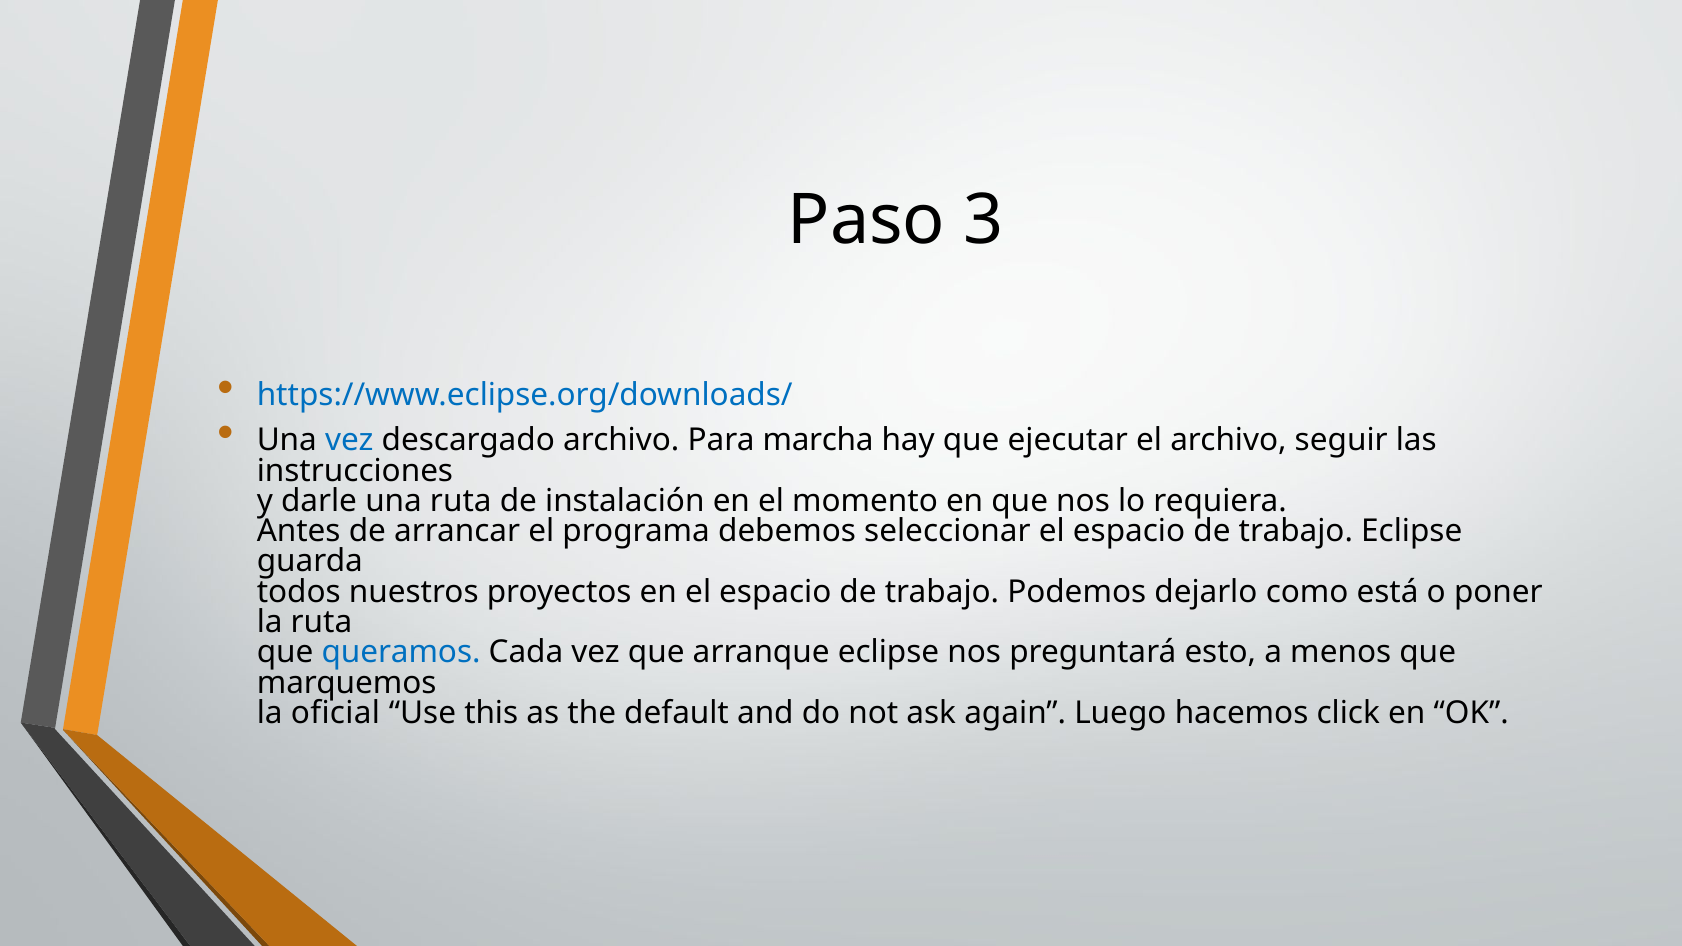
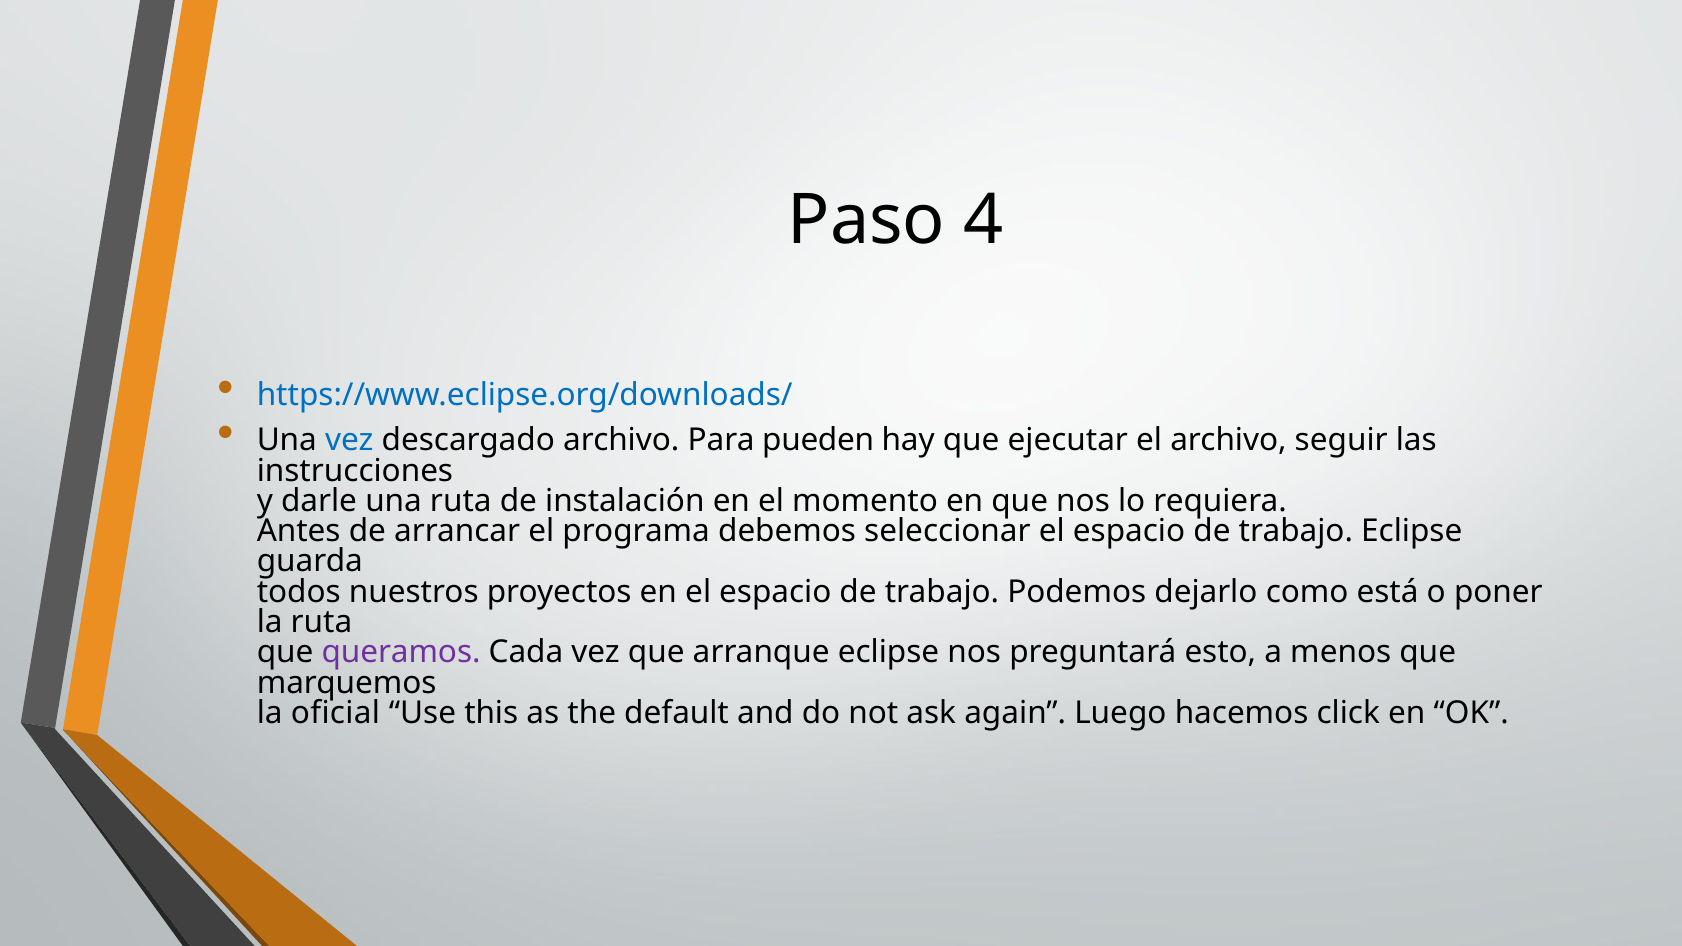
3: 3 -> 4 (983, 220)
marcha: marcha -> pueden (818, 440)
queramos colour: blue -> purple (401, 652)
